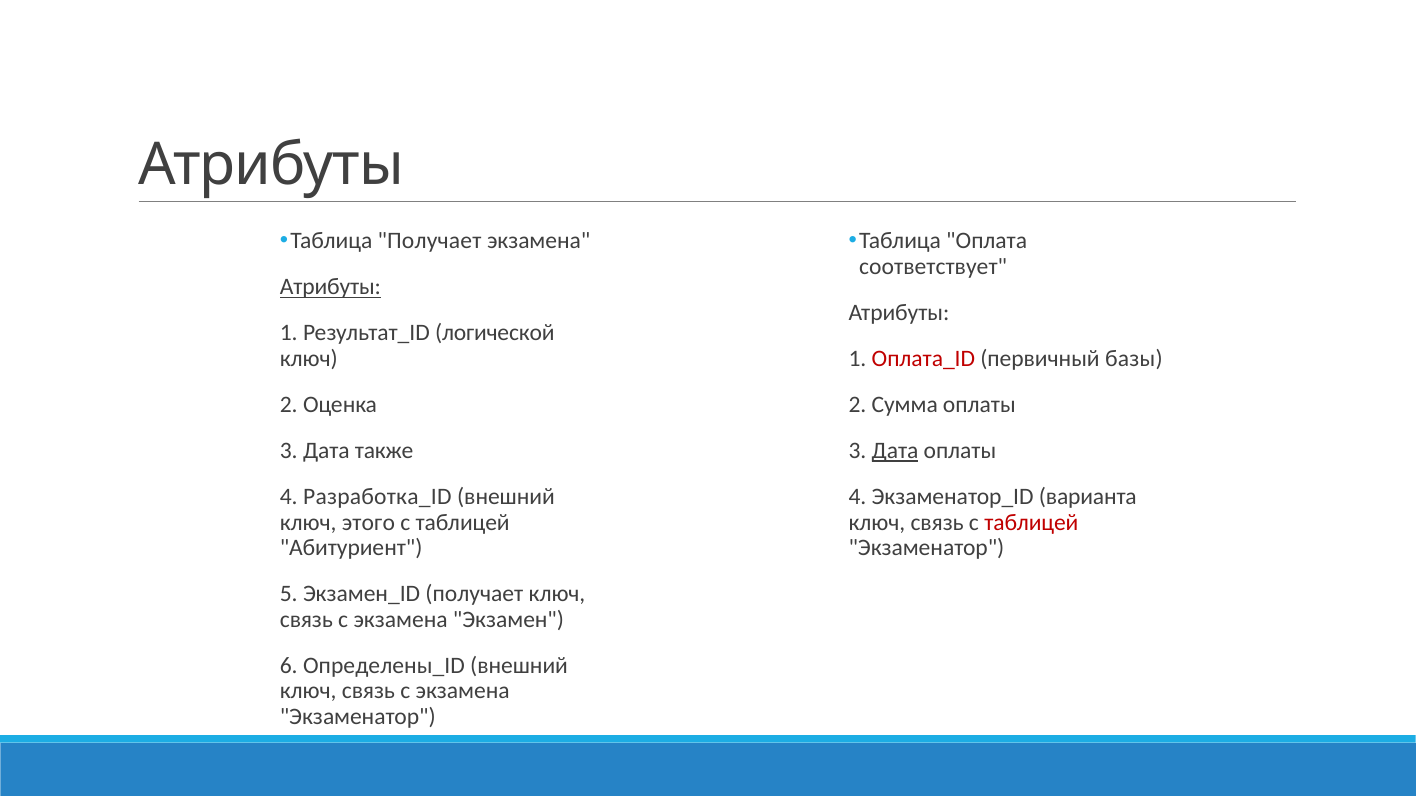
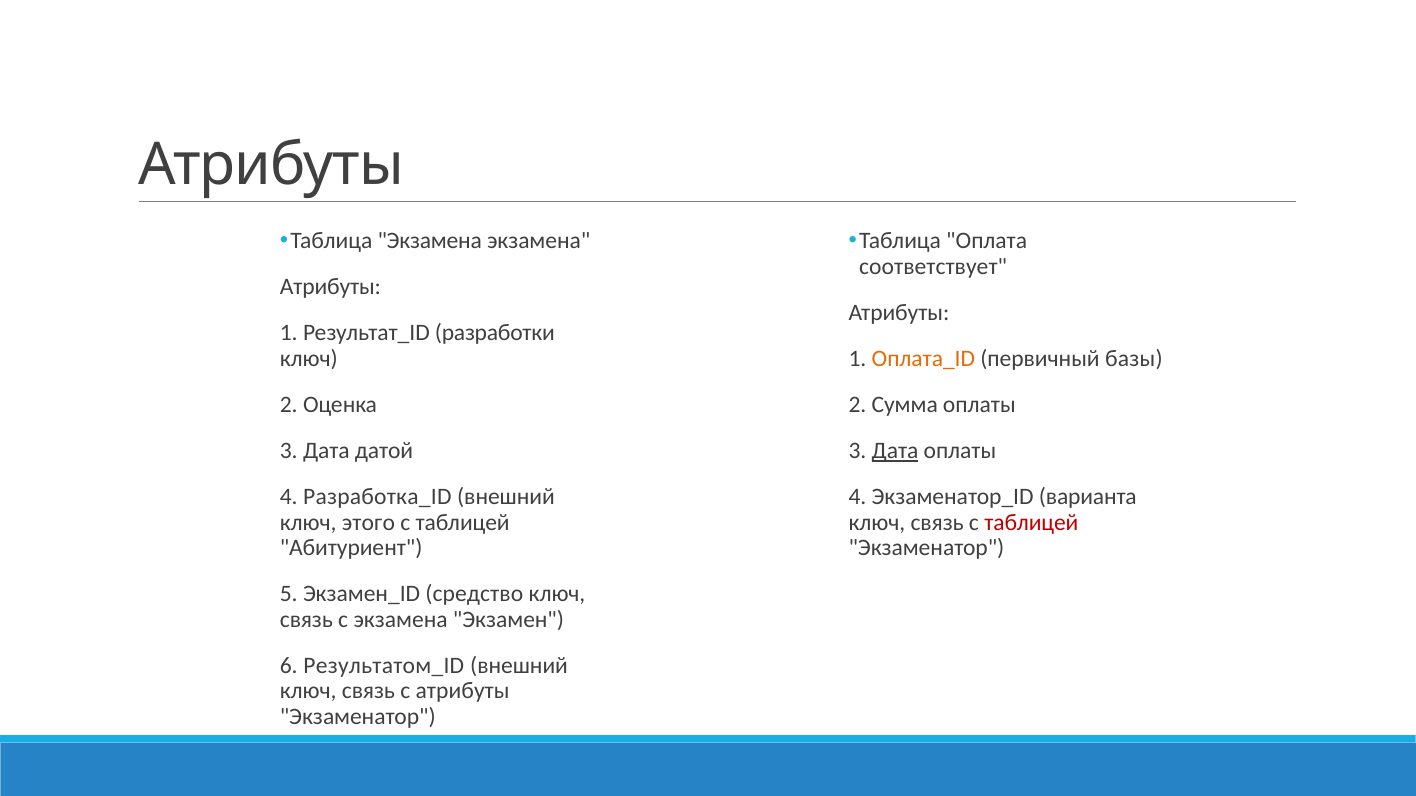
Таблица Получает: Получает -> Экзамена (430, 241)
Атрибуты underline: present -> none (330, 287)
логической: логической -> разработки (495, 333)
Оплата_ID colour: red -> orange (923, 359)
также: также -> датой (384, 451)
Экзамен_ID получает: получает -> средство (474, 594)
Определены_ID: Определены_ID -> Результатом_ID (384, 666)
экзамена: экзамена -> атрибуты (463, 691)
